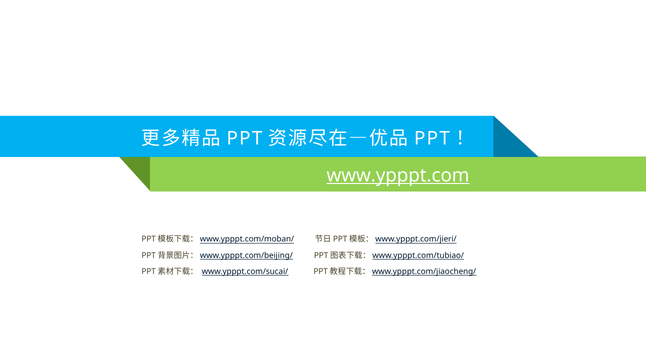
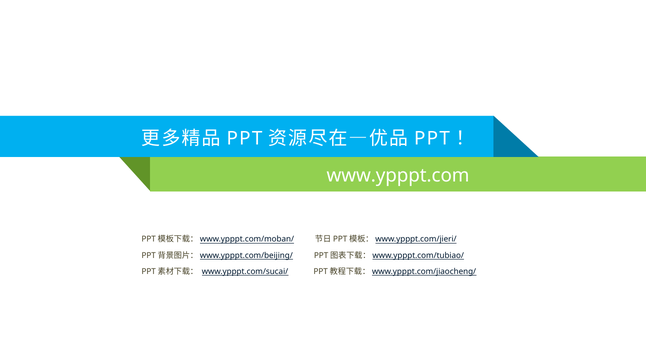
www.ypppt.com underline: present -> none (398, 175)
